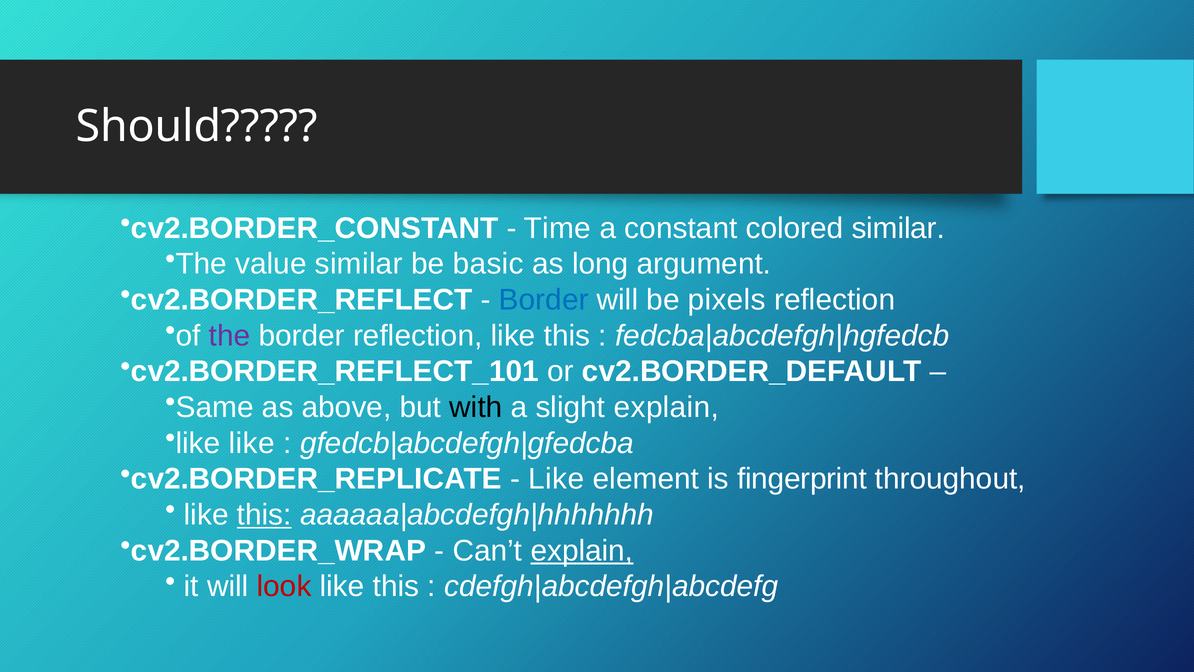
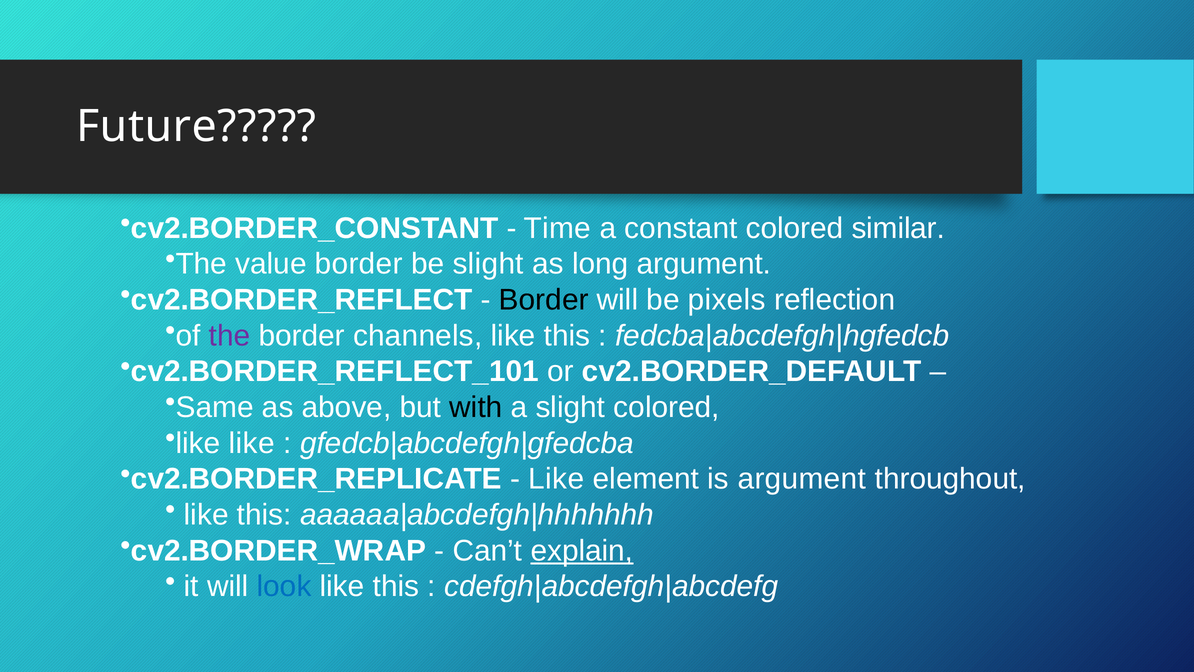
Should: Should -> Future (196, 126)
value similar: similar -> border (359, 264)
be basic: basic -> slight (488, 264)
Border colour: blue -> black (544, 300)
border reflection: reflection -> channels (418, 336)
slight explain: explain -> colored (667, 407)
is fingerprint: fingerprint -> argument (802, 479)
this underline: present -> none (264, 515)
look colour: red -> blue (284, 586)
